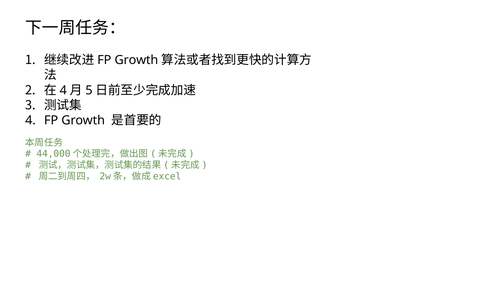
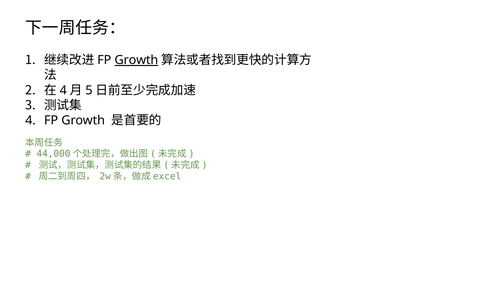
Growth underline: none -> present (136, 60)
